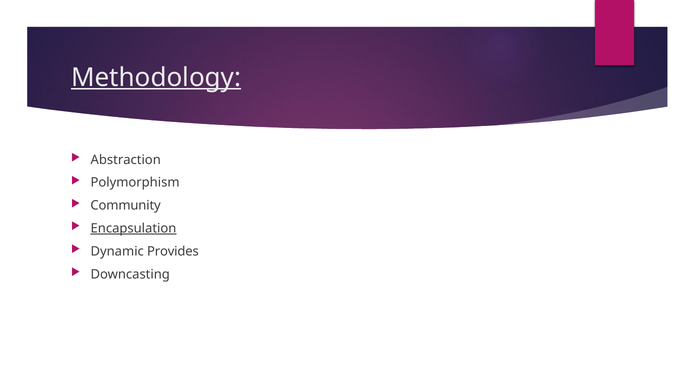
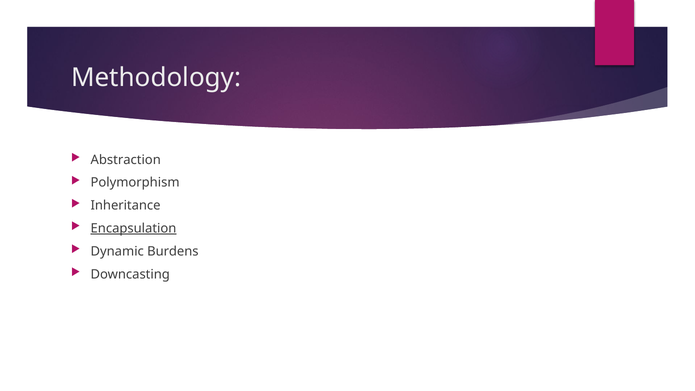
Methodology underline: present -> none (156, 77)
Community: Community -> Inheritance (126, 206)
Provides: Provides -> Burdens (173, 251)
